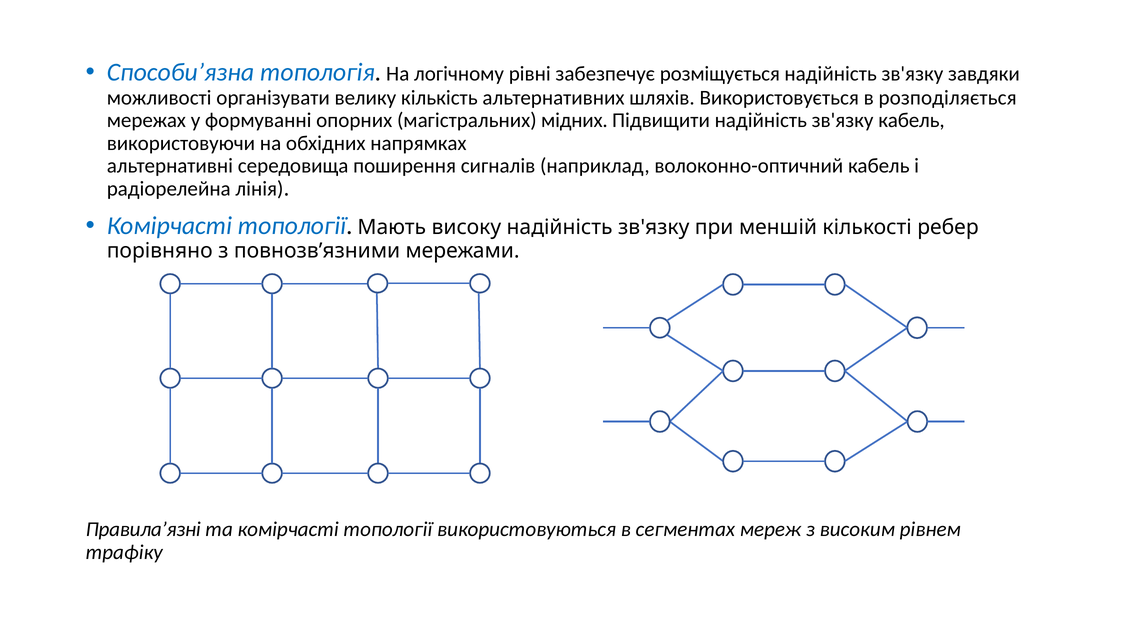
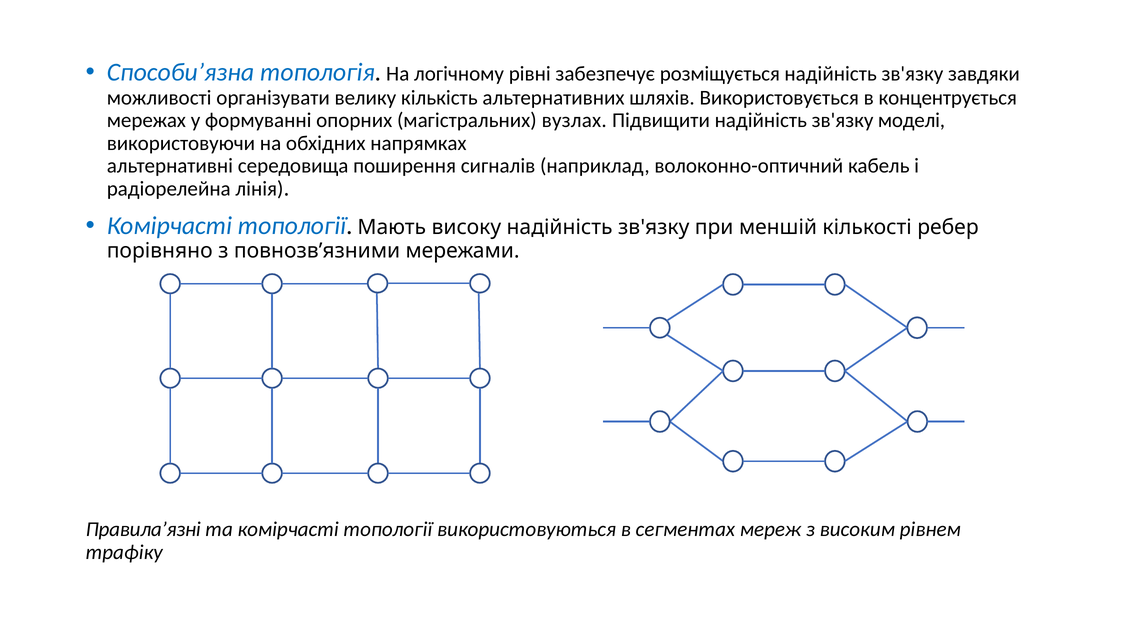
розподіляється: розподіляється -> концентрується (948, 98)
мідних: мідних -> вузлах (574, 120)
зв'язку кабель: кабель -> моделі (911, 120)
